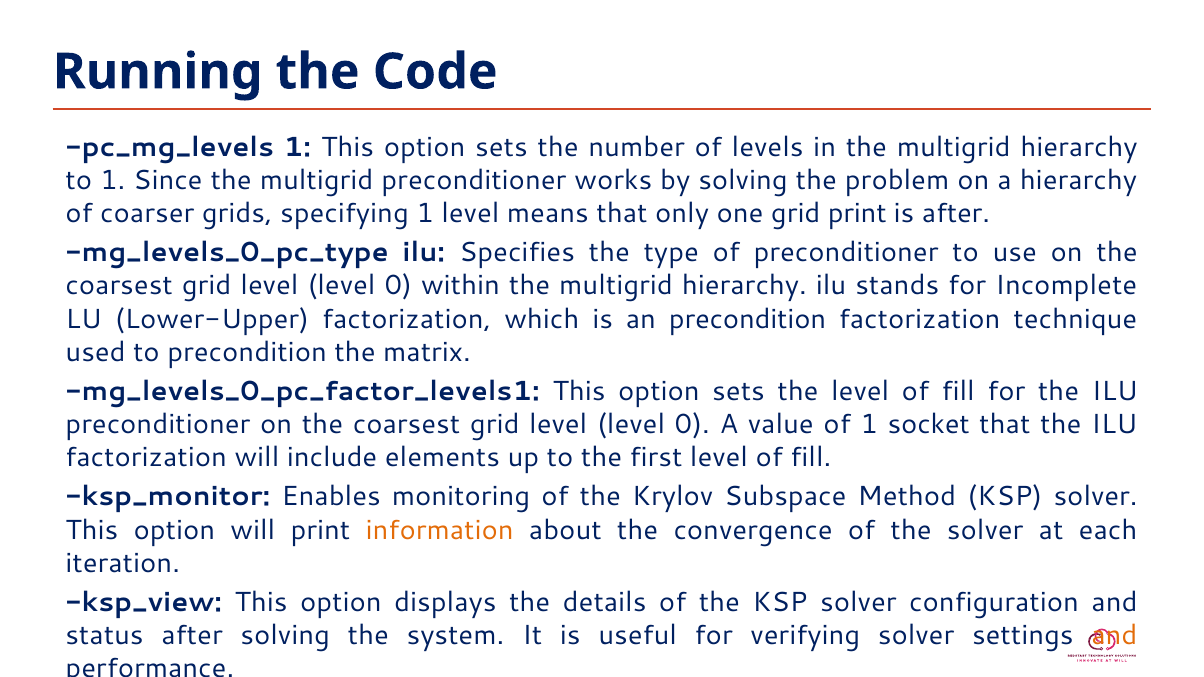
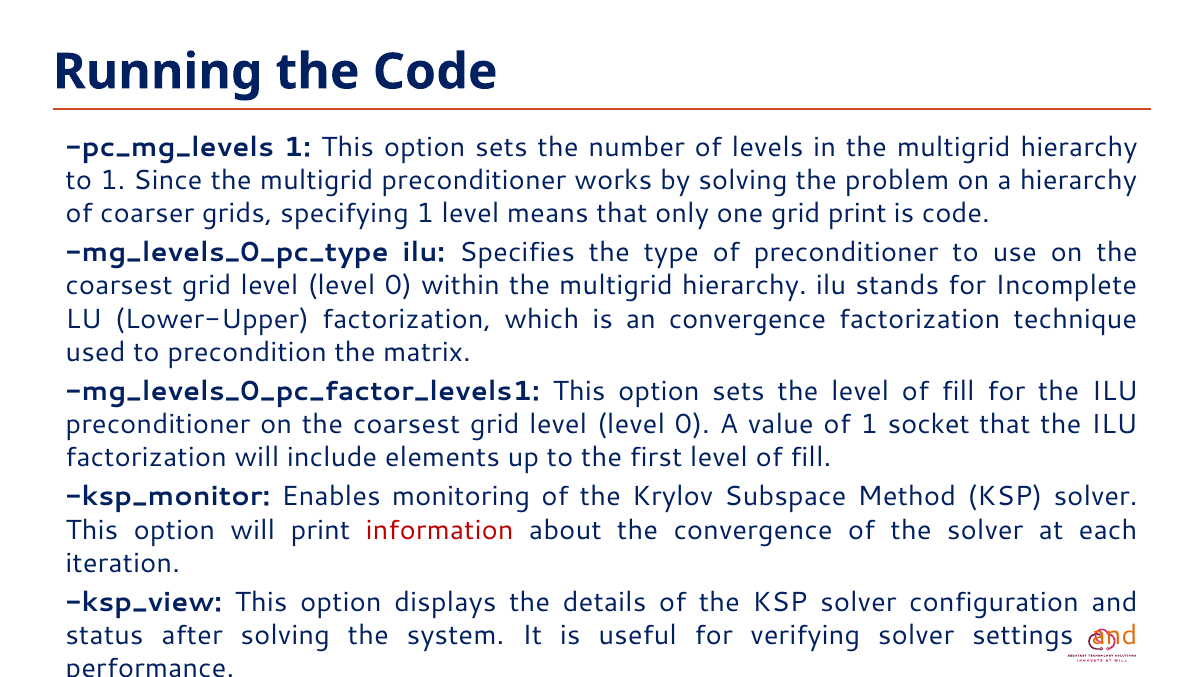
is after: after -> code (956, 213)
an precondition: precondition -> convergence (748, 319)
information colour: orange -> red (440, 530)
